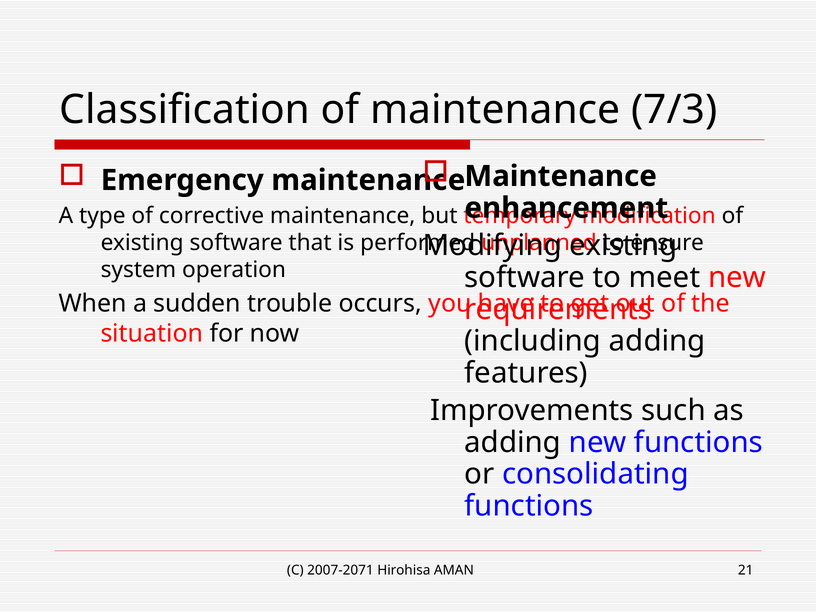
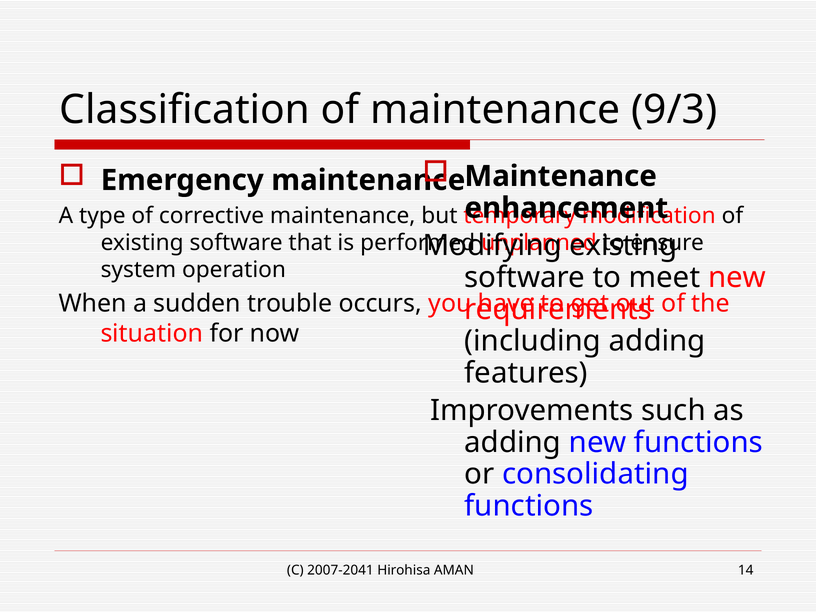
7/3: 7/3 -> 9/3 (674, 110)
2007-2071: 2007-2071 -> 2007-2041 (340, 571)
21: 21 -> 14 (746, 571)
